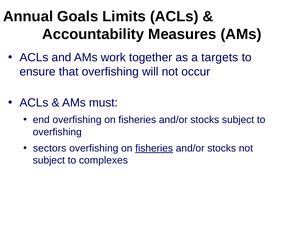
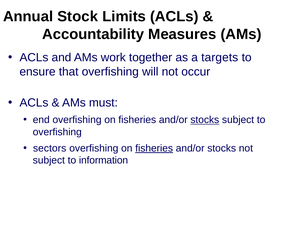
Goals: Goals -> Stock (78, 16)
stocks underline: none -> present (205, 120)
complexes: complexes -> information (104, 160)
